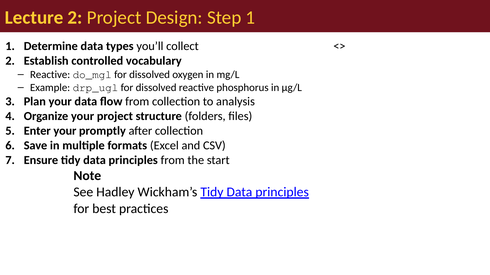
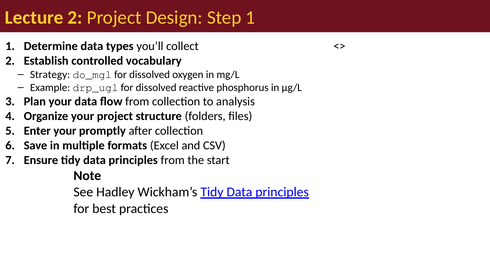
Reactive: Reactive -> Strategy (50, 75)
